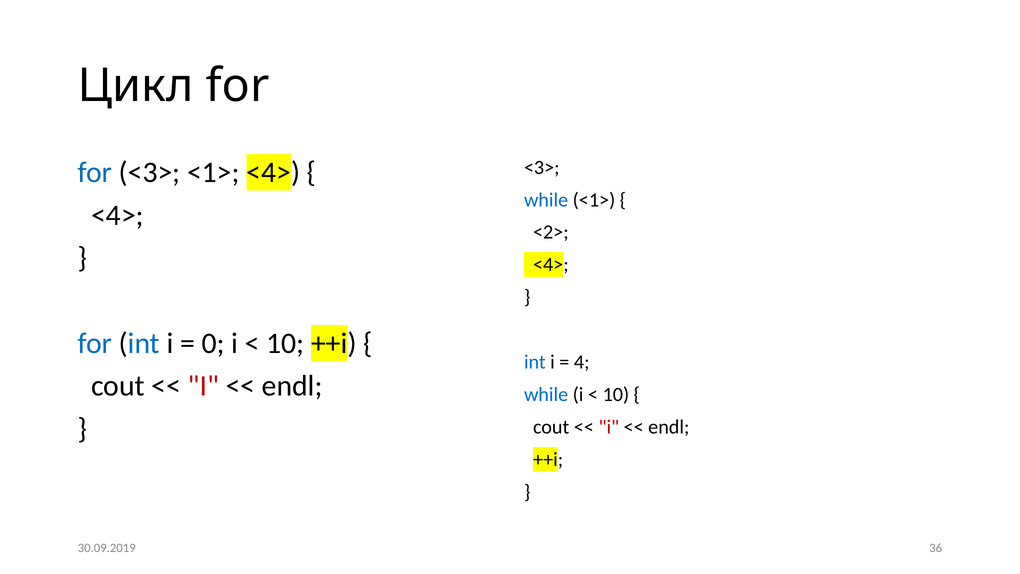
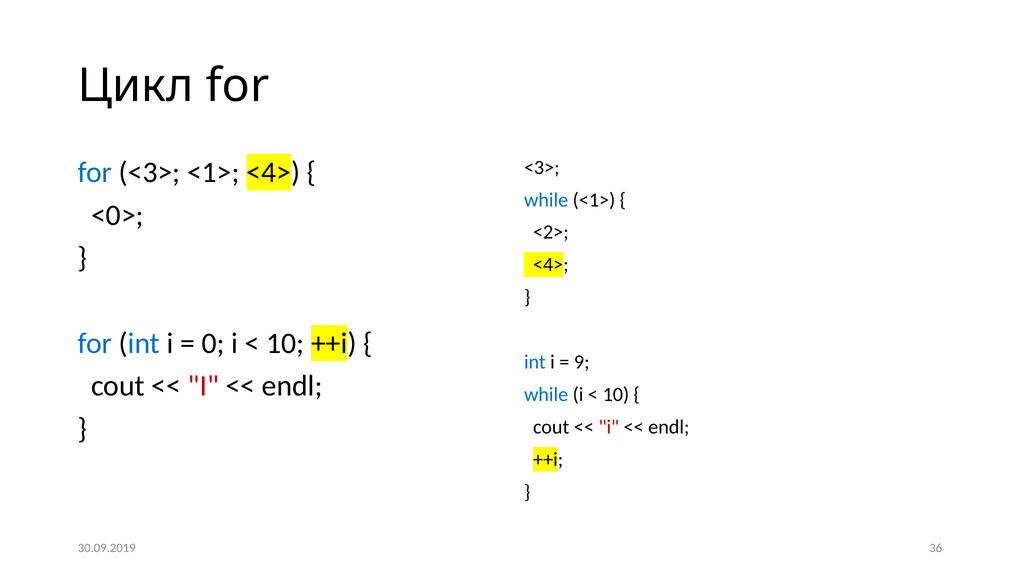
<4>: <4> -> <0> (117, 215)
4: 4 -> 9 (582, 362)
